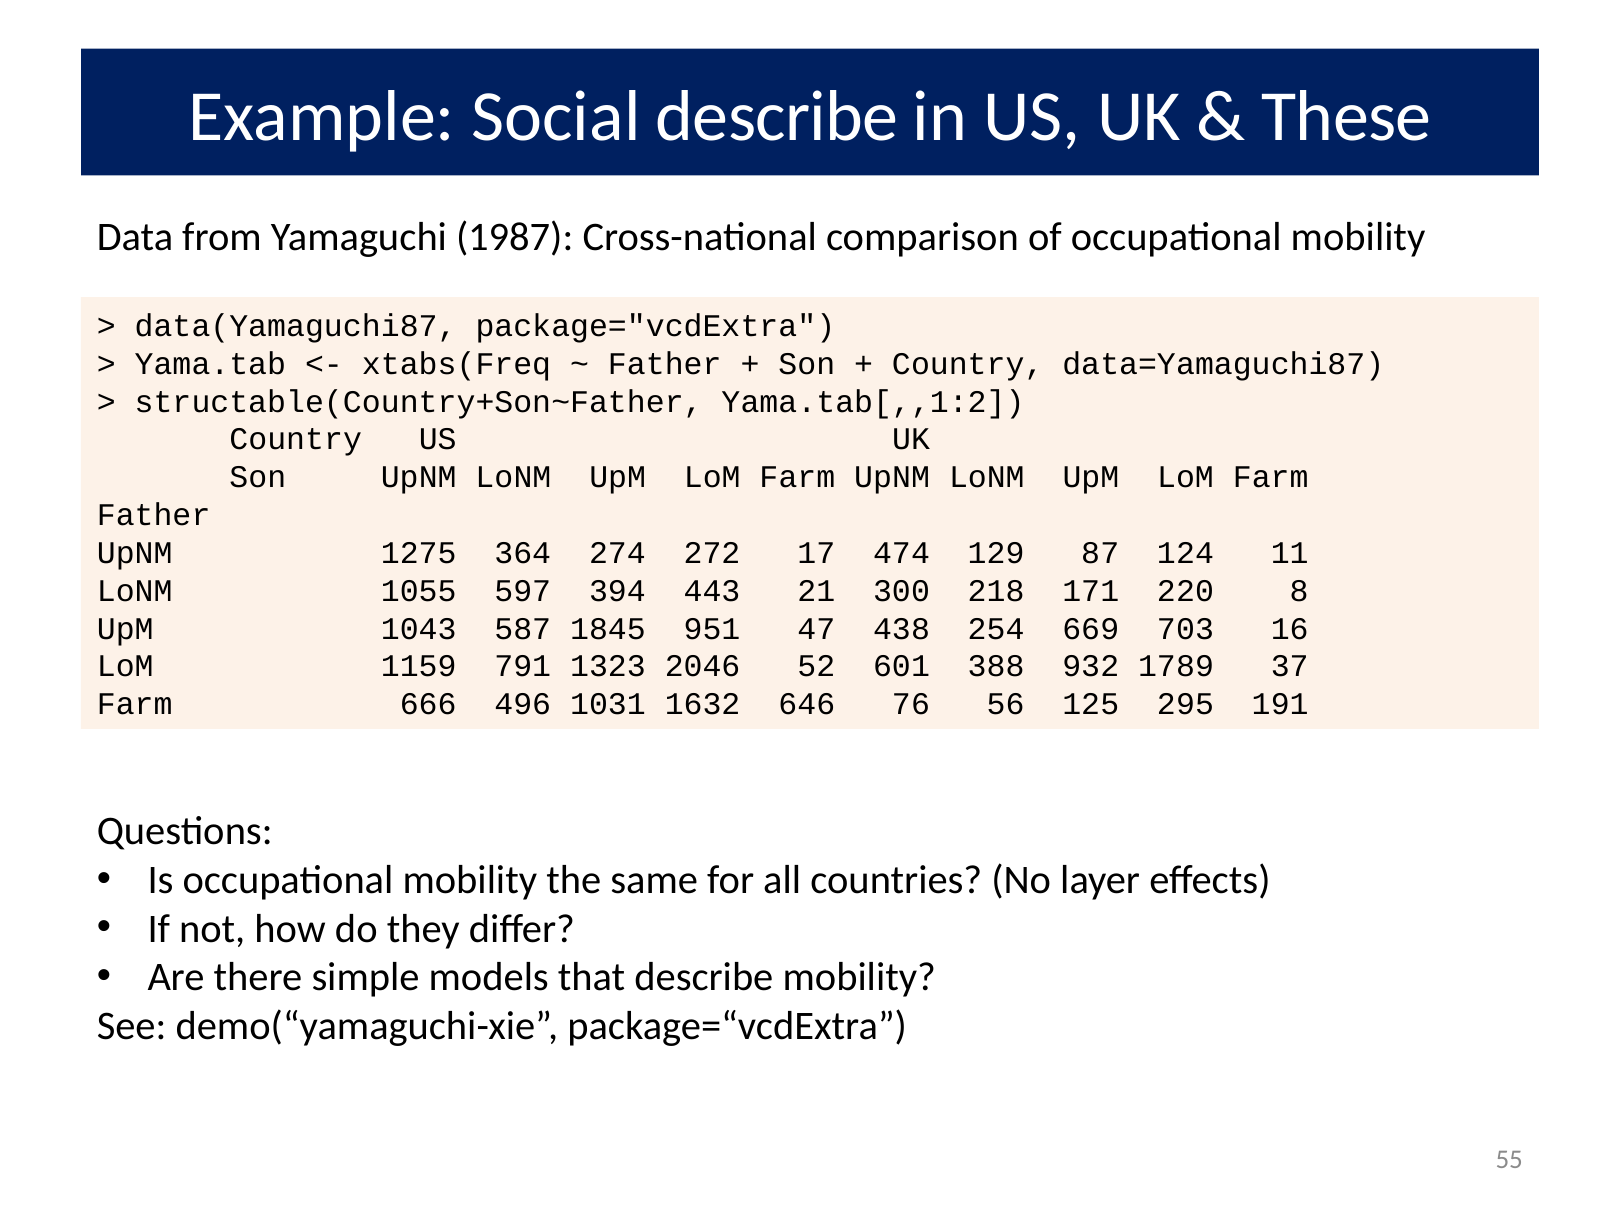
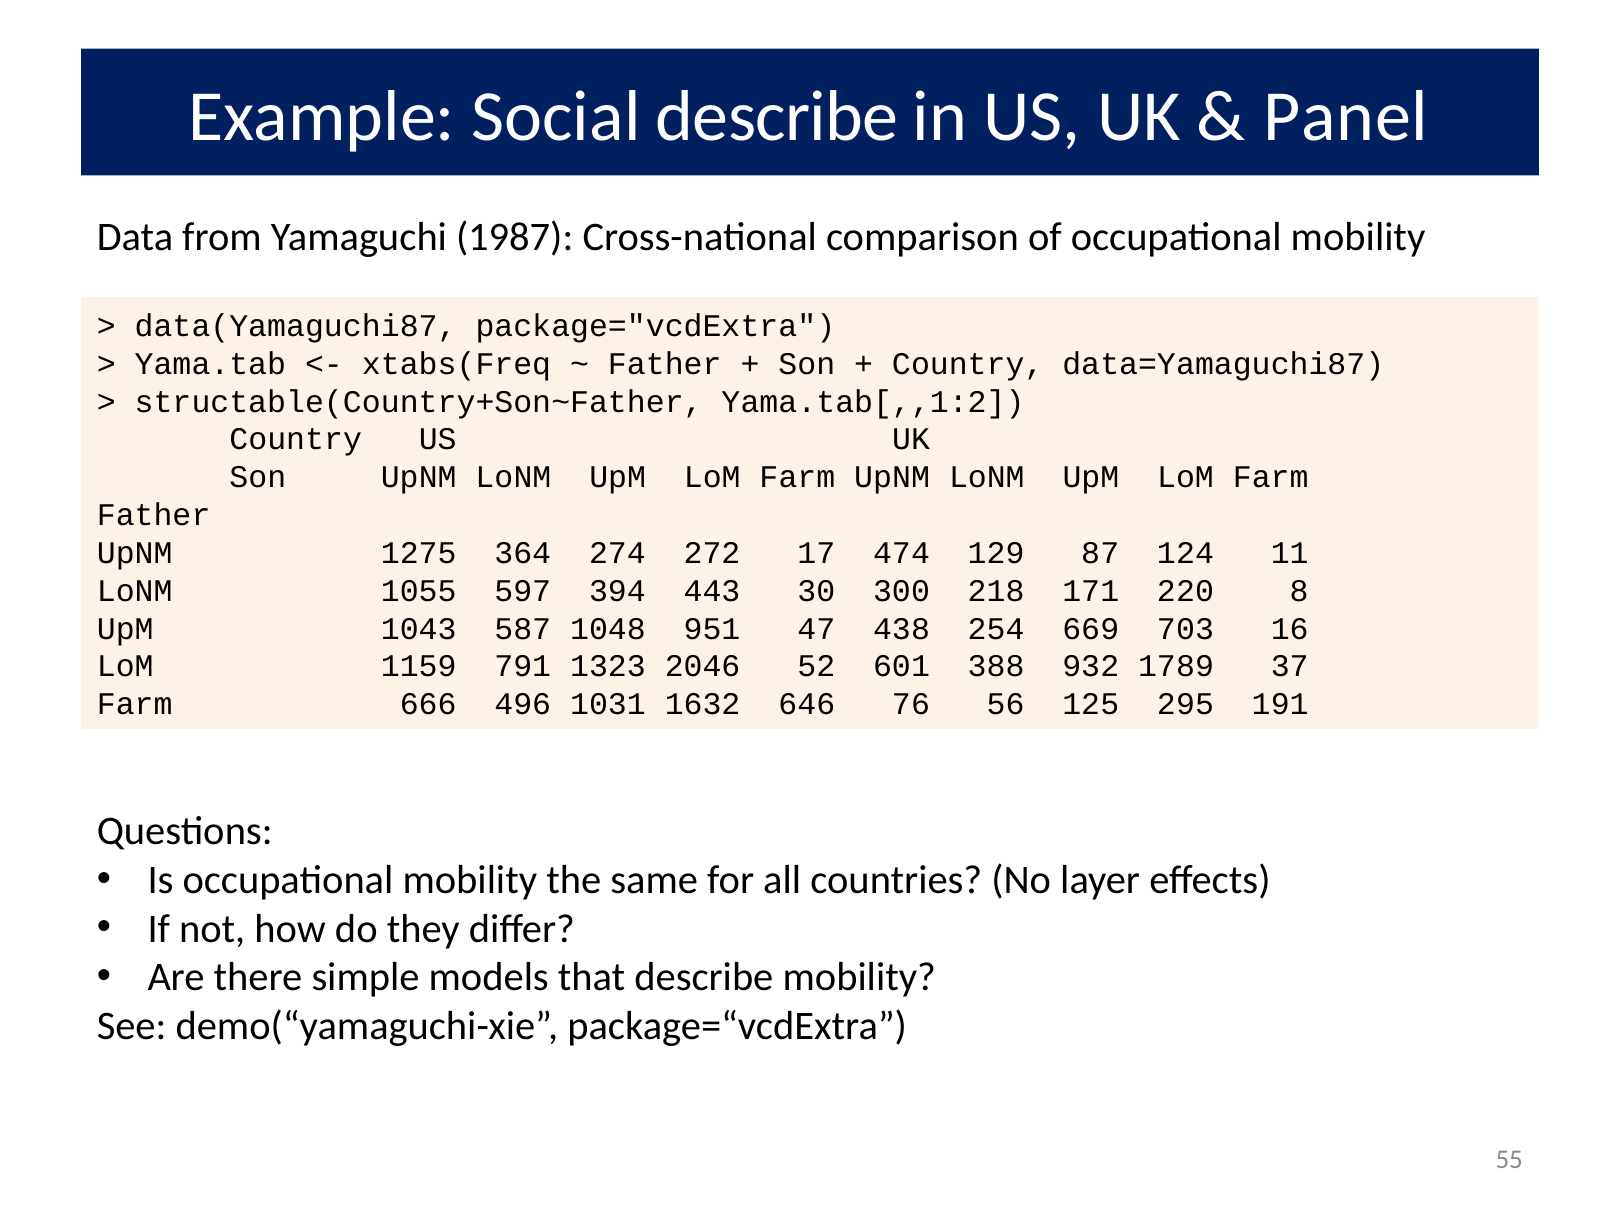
These: These -> Panel (1346, 117)
21: 21 -> 30 (816, 591)
1845: 1845 -> 1048 (608, 629)
